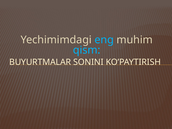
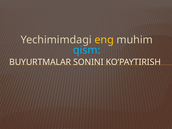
eng colour: light blue -> yellow (104, 40)
